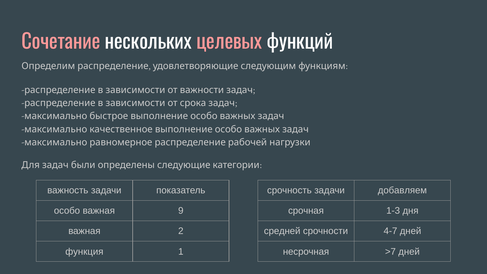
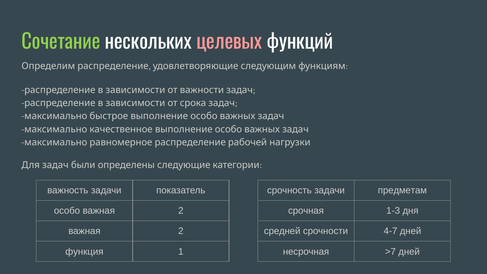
Сочетание colour: pink -> light green (61, 42)
добавляем: добавляем -> предметам (402, 190)
особо важная 9: 9 -> 2 (181, 211)
